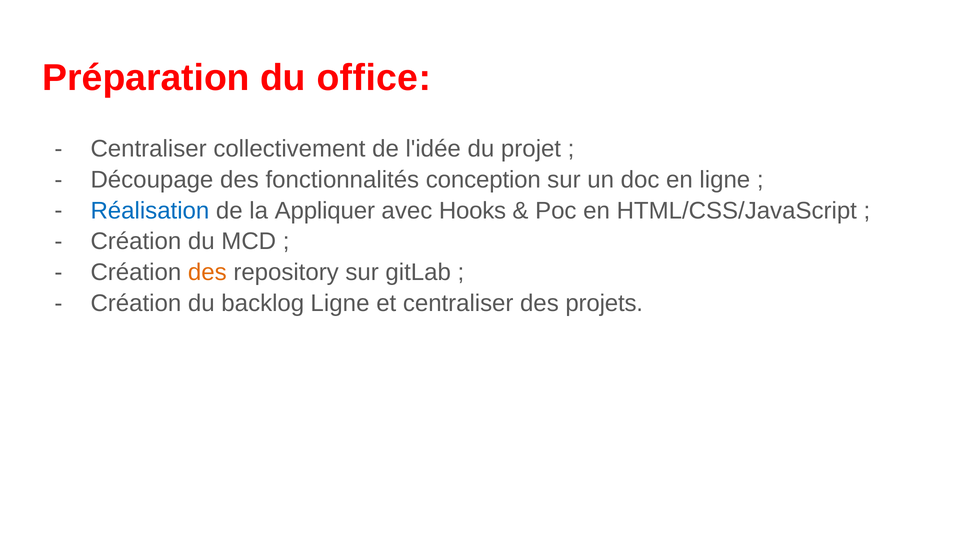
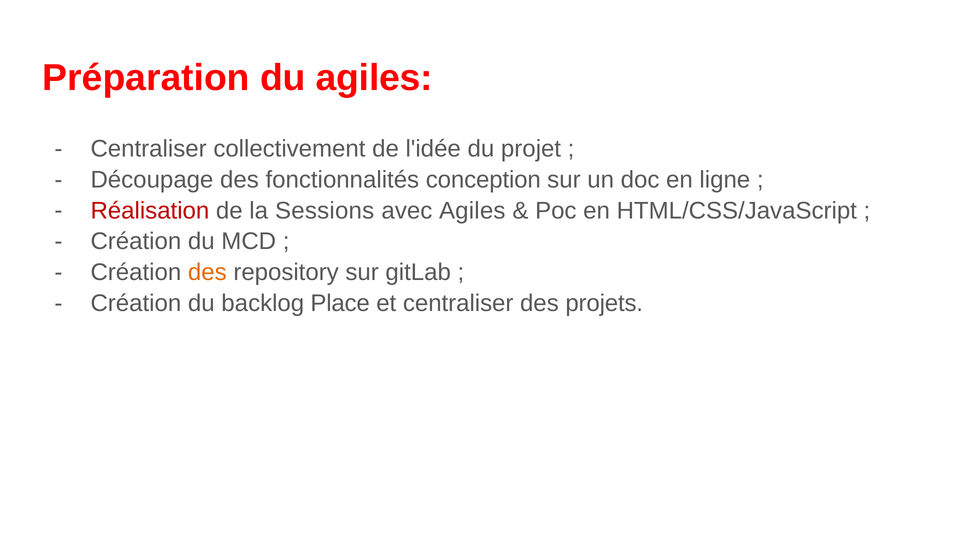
du office: office -> agiles (374, 78)
Réalisation colour: blue -> red (150, 211)
Appliquer: Appliquer -> Sessions (325, 211)
avec Hooks: Hooks -> Agiles (472, 211)
backlog Ligne: Ligne -> Place (340, 303)
